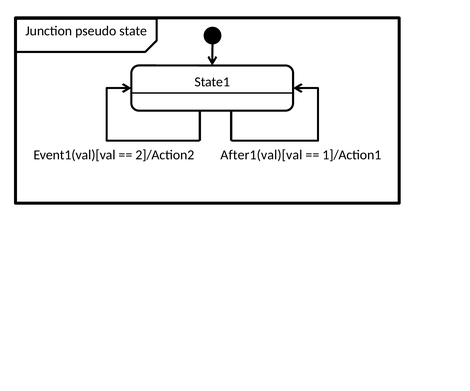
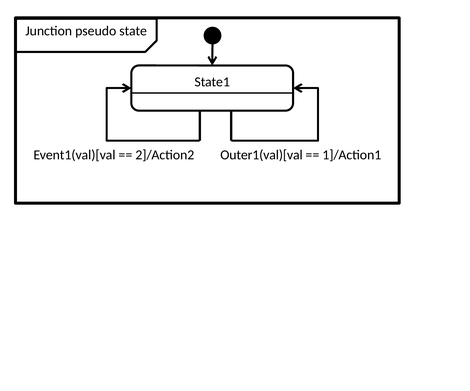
After1(val)[val: After1(val)[val -> Outer1(val)[val (262, 155)
